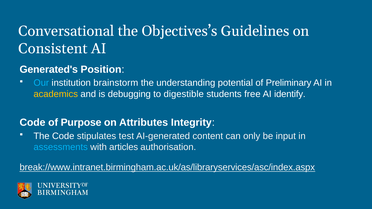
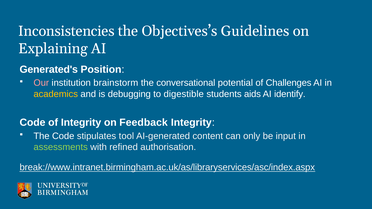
Conversational: Conversational -> Inconsistencies (66, 31)
Consistent: Consistent -> Explaining (53, 49)
Our colour: light blue -> pink (41, 83)
understanding: understanding -> conversational (186, 83)
Preliminary: Preliminary -> Challenges (289, 83)
free: free -> aids (252, 94)
of Purpose: Purpose -> Integrity (81, 123)
Attributes: Attributes -> Feedback (144, 123)
test: test -> tool (126, 136)
assessments colour: light blue -> light green (61, 147)
articles: articles -> refined (124, 147)
